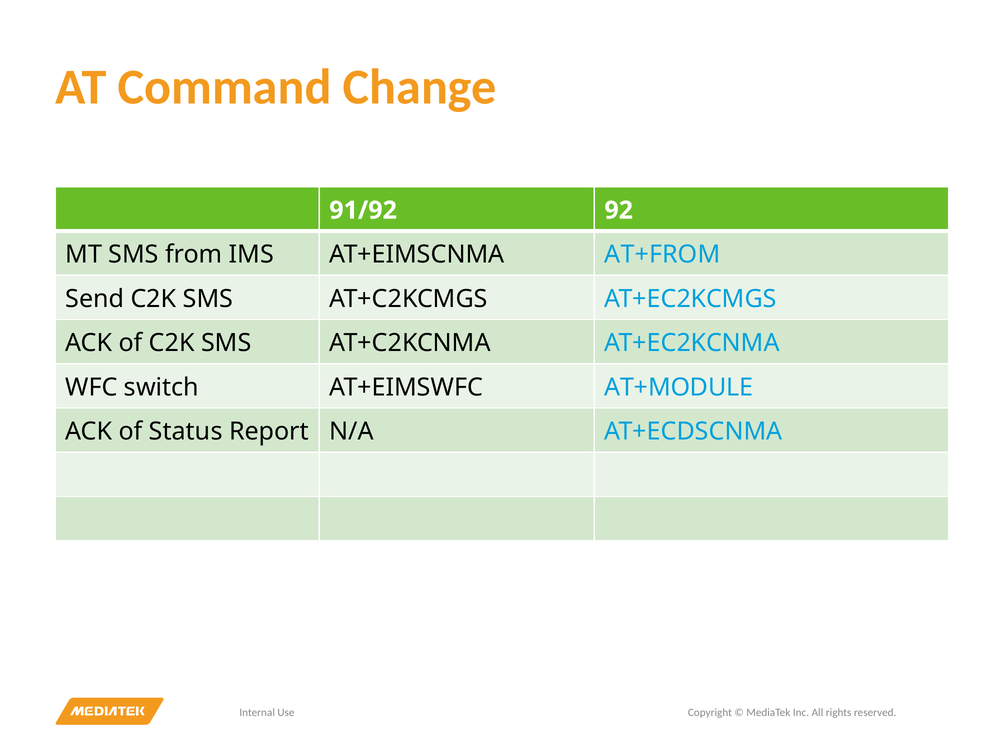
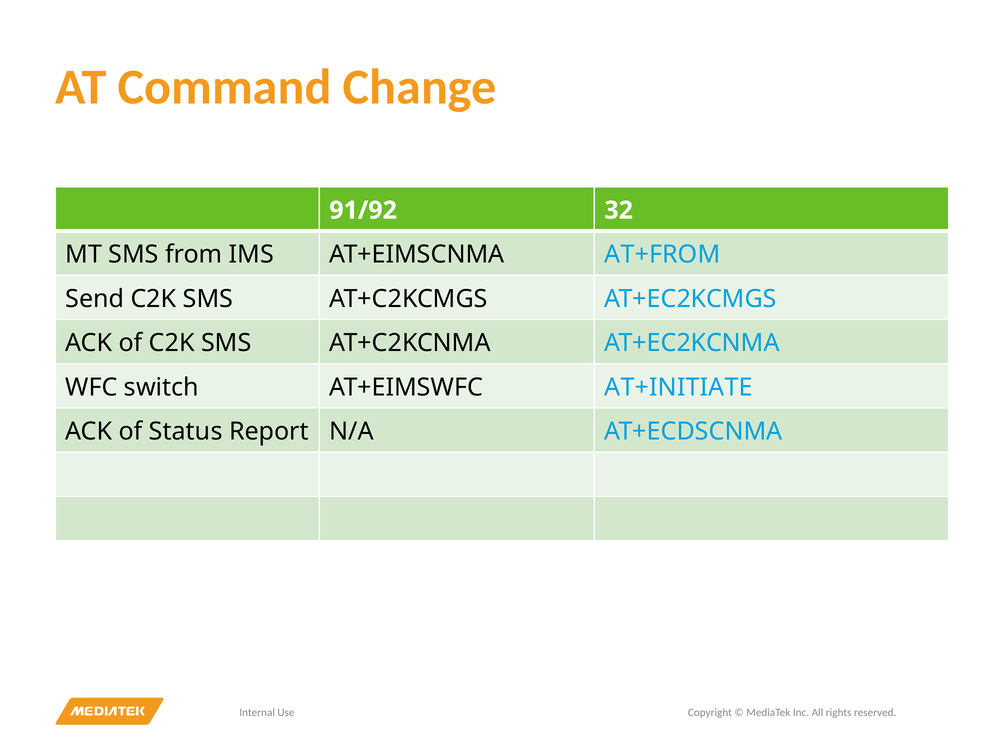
92: 92 -> 32 (619, 210)
AT+MODULE: AT+MODULE -> AT+INITIATE (679, 387)
